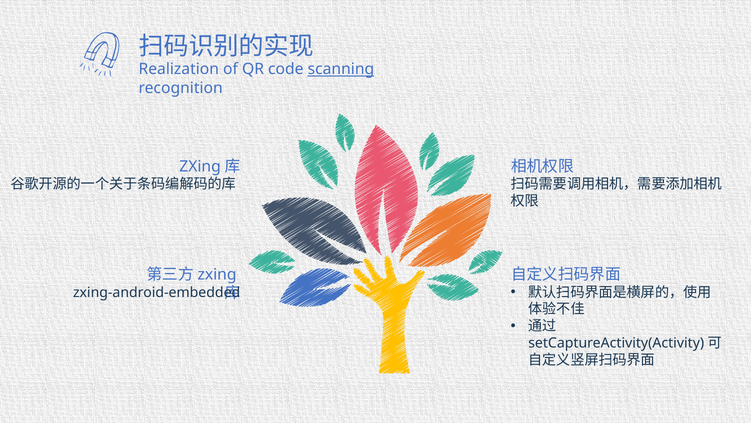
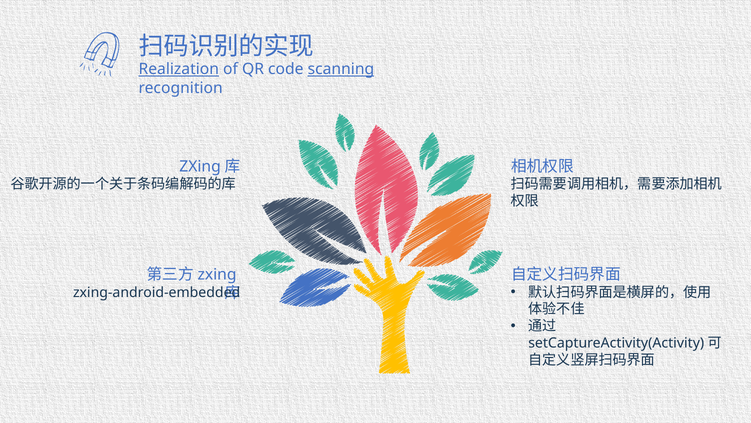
Realization underline: none -> present (179, 69)
